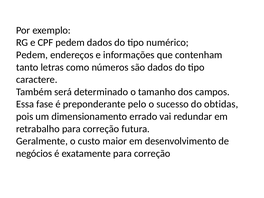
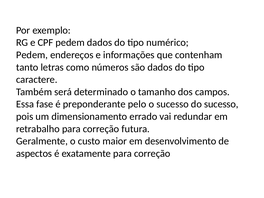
do obtidas: obtidas -> sucesso (221, 104)
negócios: negócios -> aspectos (34, 154)
